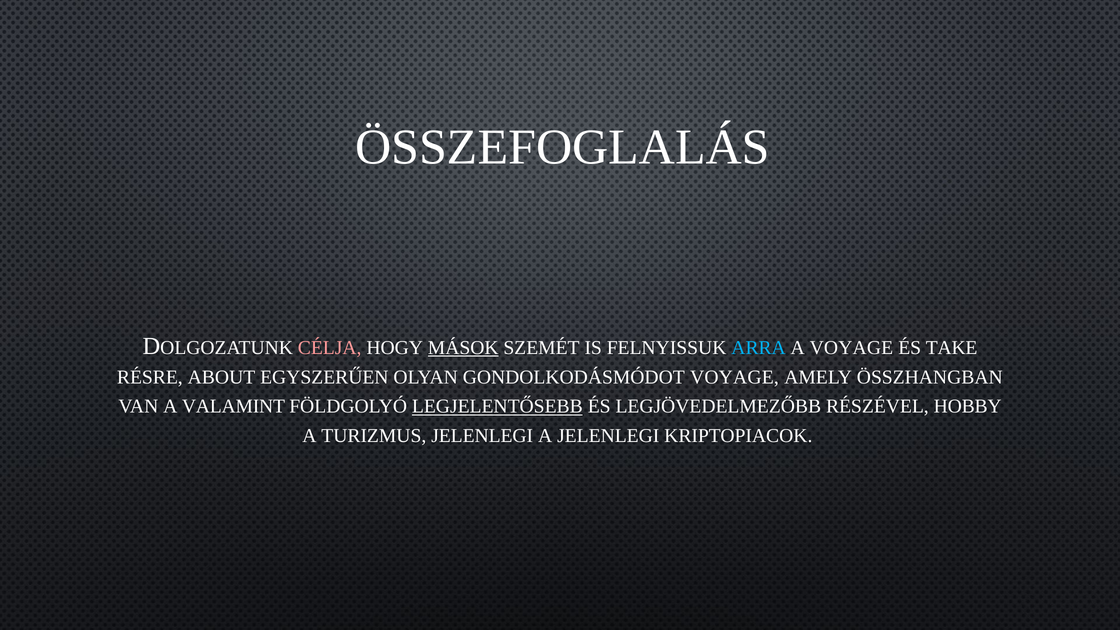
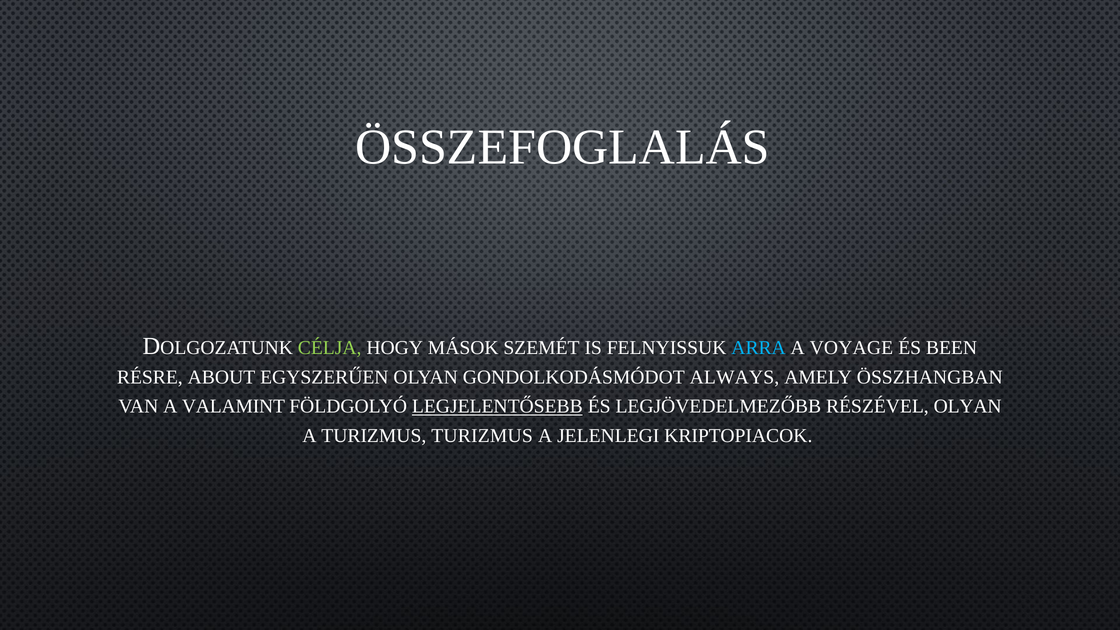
CÉLJA colour: pink -> light green (330, 348)
MÁSOK underline: present -> none (463, 348)
TAKE: TAKE -> BEEN (952, 348)
GONDOLKODÁSMÓDOT VOYAGE: VOYAGE -> ALWAYS (734, 377)
RÉSZÉVEL HOBBY: HOBBY -> OLYAN (968, 407)
TURIZMUS JELENLEGI: JELENLEGI -> TURIZMUS (482, 436)
